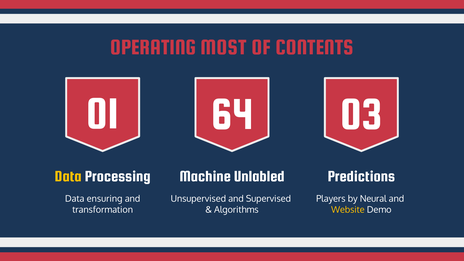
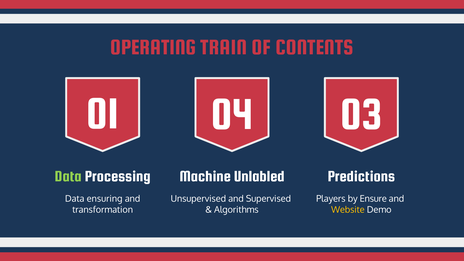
MOST: MOST -> TRAIN (224, 47)
64: 64 -> 04 (232, 114)
Data colour: yellow -> light green (68, 176)
Neural: Neural -> Ensure (373, 199)
